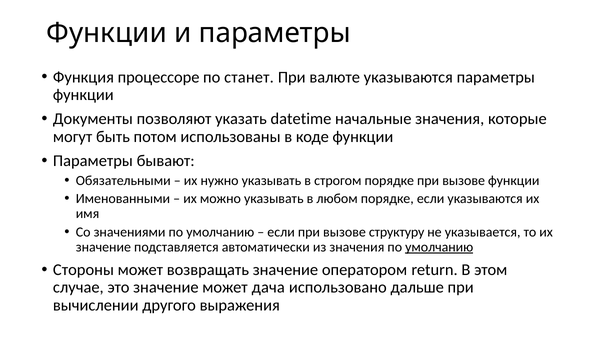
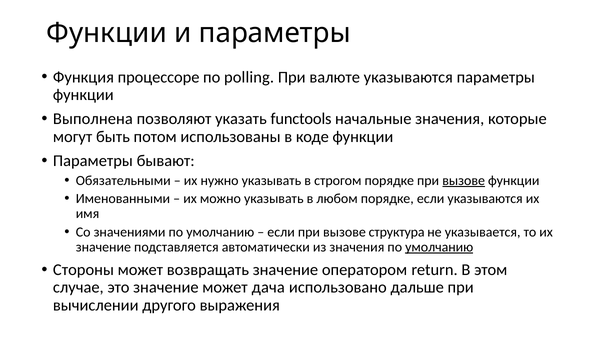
станет: станет -> polling (249, 77)
Документы: Документы -> Выполнена (93, 119)
datetime: datetime -> functools (301, 119)
вызове underline: none -> present (464, 181)
структуру: структуру -> структура (397, 232)
